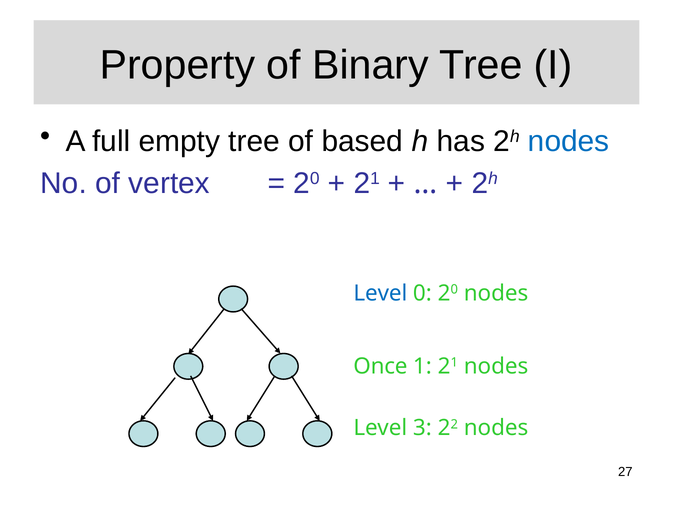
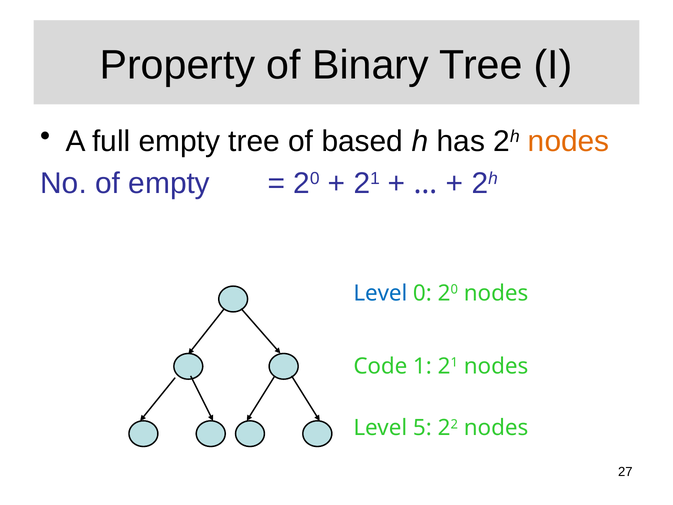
nodes colour: blue -> orange (569, 141)
of vertex: vertex -> empty (169, 183)
Once: Once -> Code (380, 366)
3: 3 -> 5 (422, 428)
